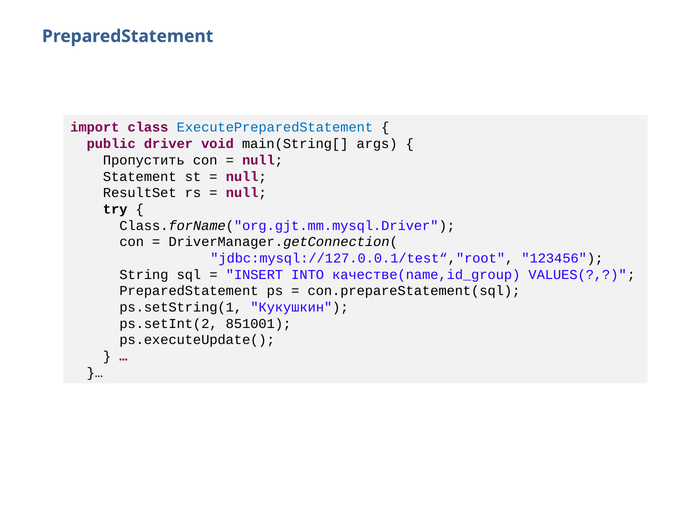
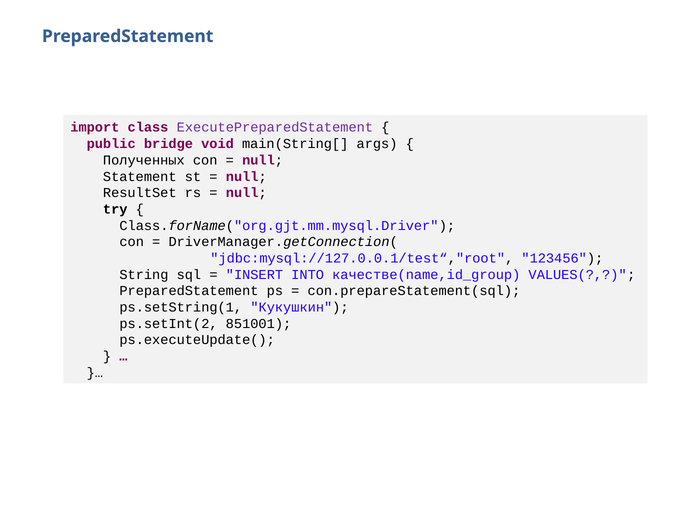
ExecutePreparedStatement colour: blue -> purple (275, 127)
driver: driver -> bridge (168, 144)
Пропустить: Пропустить -> Полученных (144, 160)
